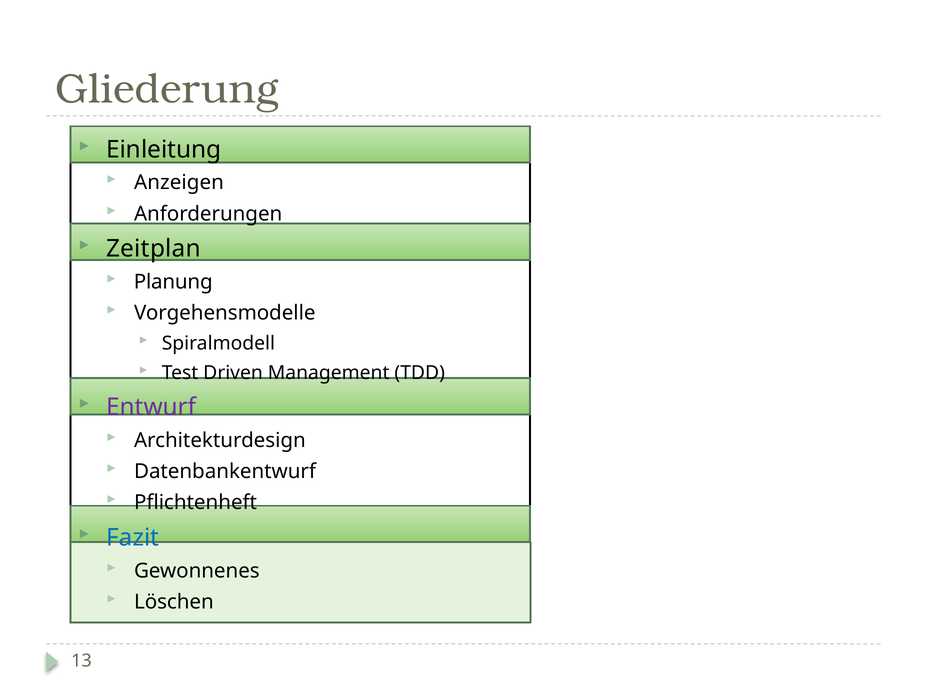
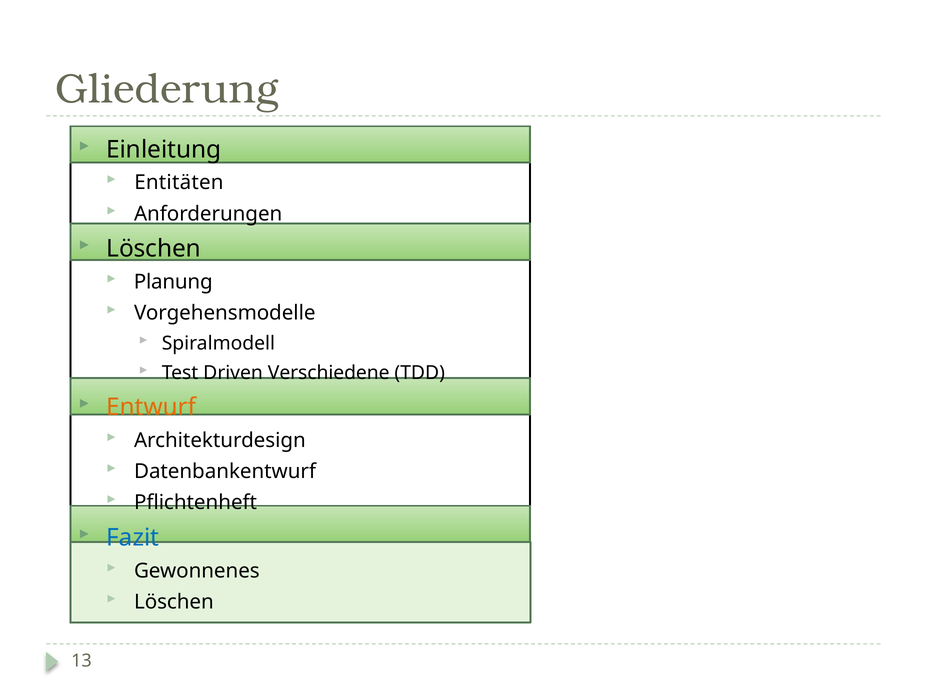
Anzeigen: Anzeigen -> Entitäten (179, 183)
Zeitplan: Zeitplan -> Löschen (154, 249)
Management: Management -> Verschiedene (329, 373)
Entwurf colour: purple -> orange (151, 407)
